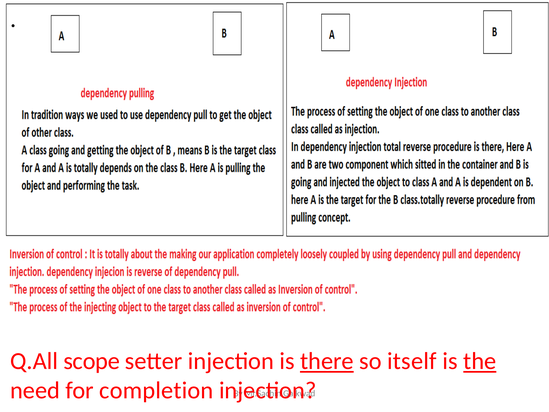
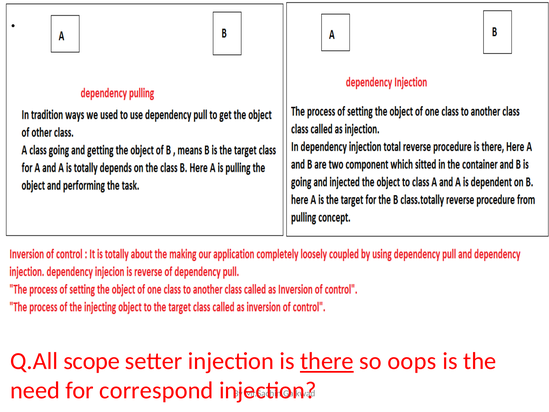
itself: itself -> oops (412, 361)
the underline: present -> none (480, 361)
completion: completion -> correspond (156, 390)
